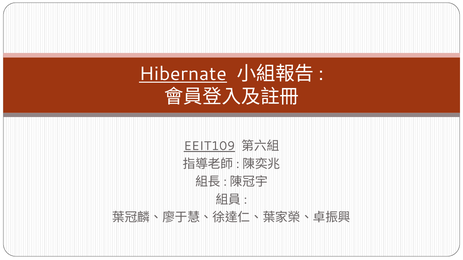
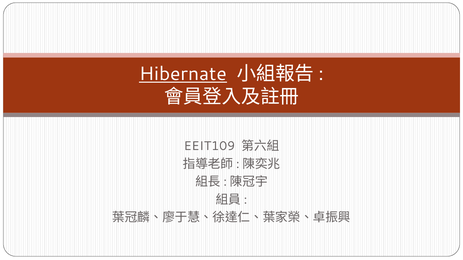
EEIT109 underline: present -> none (209, 146)
